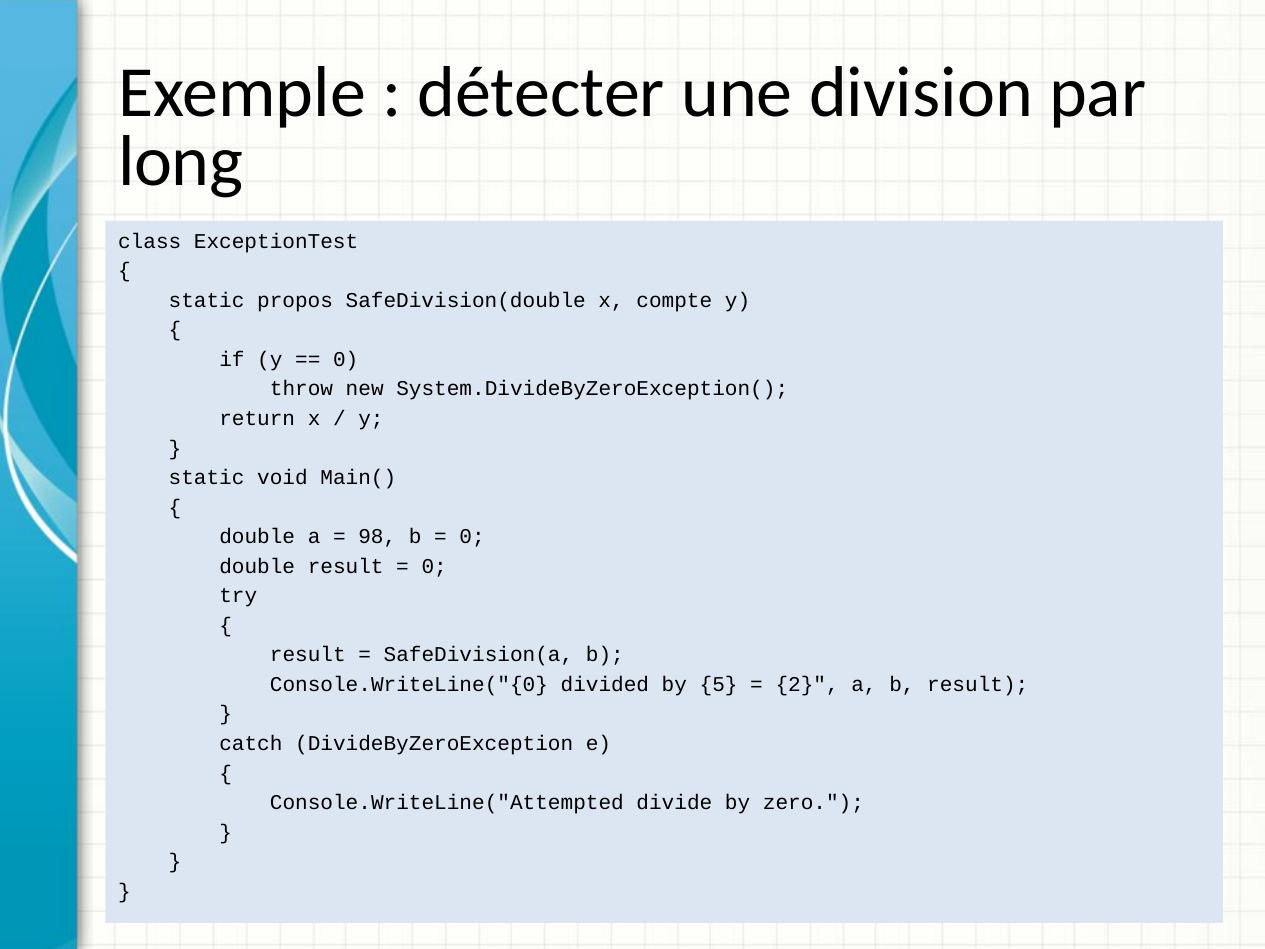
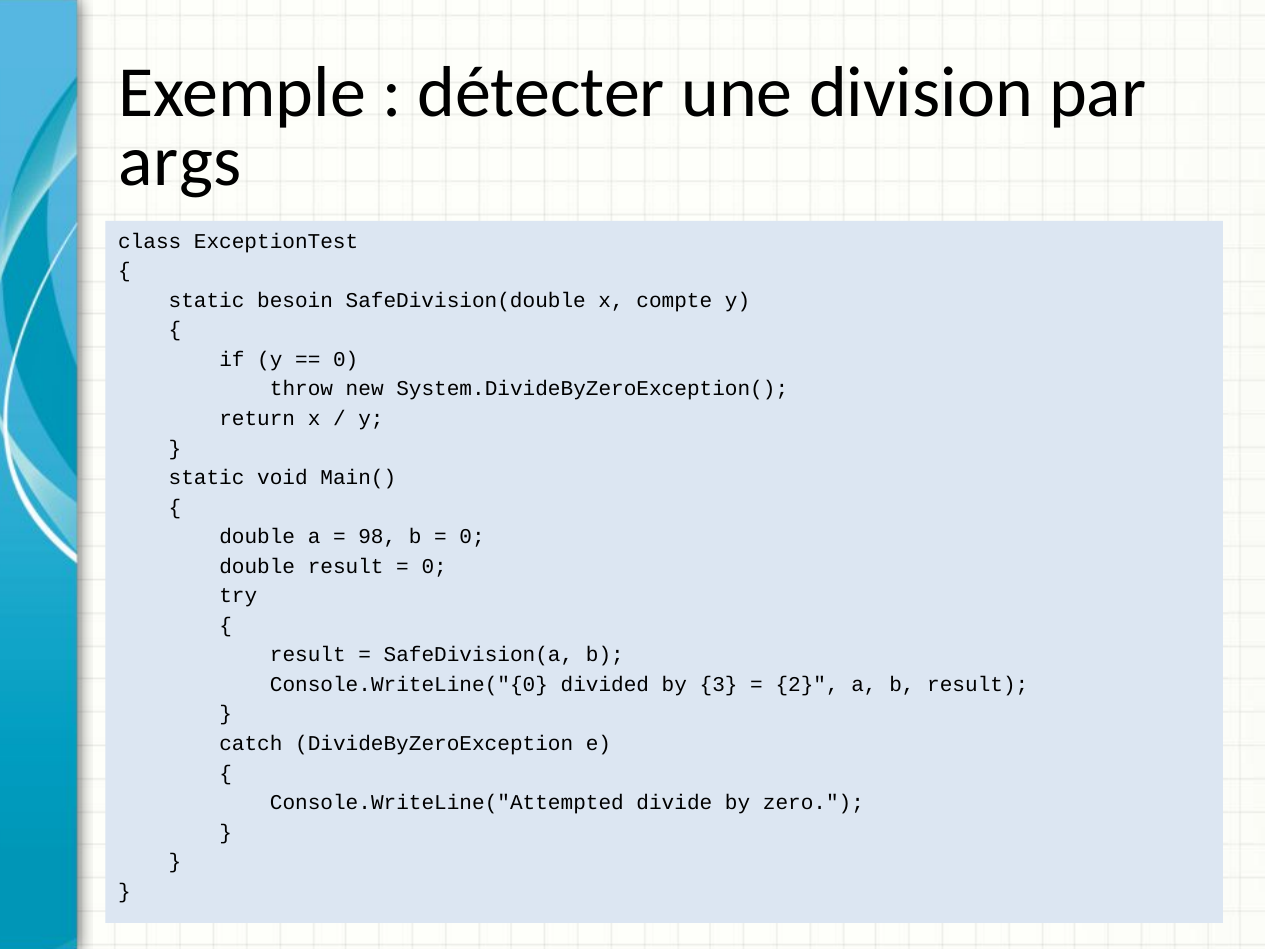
long: long -> args (180, 162)
propos: propos -> besoin (295, 300)
5: 5 -> 3 (719, 684)
